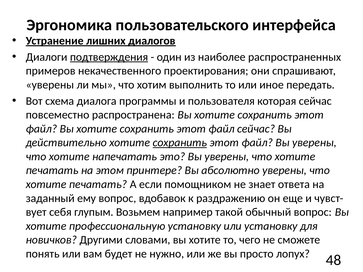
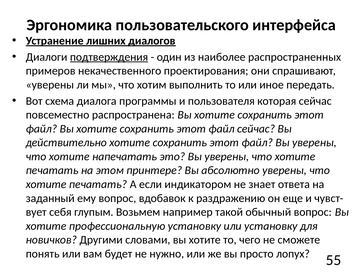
сохранить underline: present -> none (180, 143)
помощником: помощником -> индикатором (198, 184)
48: 48 -> 55 (334, 260)
